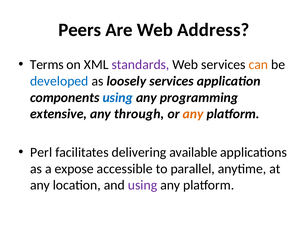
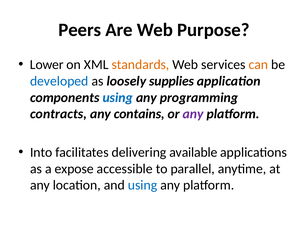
Address: Address -> Purpose (213, 30)
Terms: Terms -> Lower (47, 65)
standards colour: purple -> orange (141, 65)
loosely services: services -> supplies (172, 81)
extensive: extensive -> contracts (58, 114)
through: through -> contains (139, 114)
any colour: orange -> purple (193, 114)
Perl: Perl -> Into (41, 152)
using colour: purple -> blue (143, 185)
